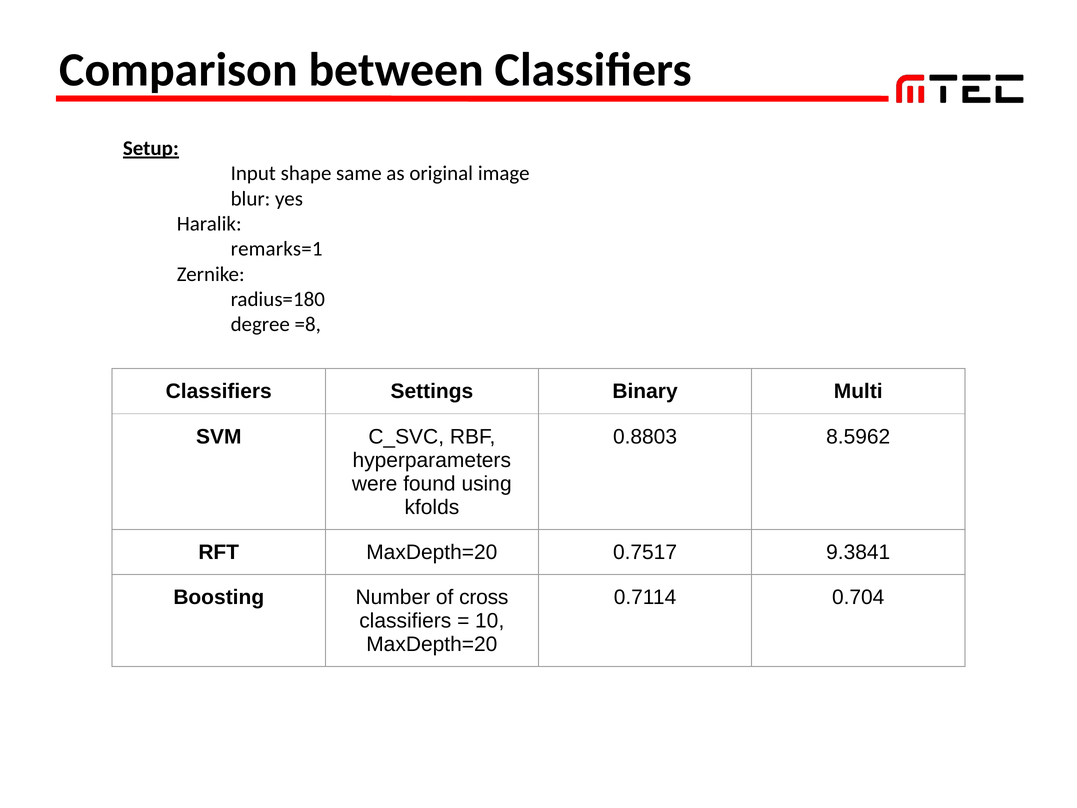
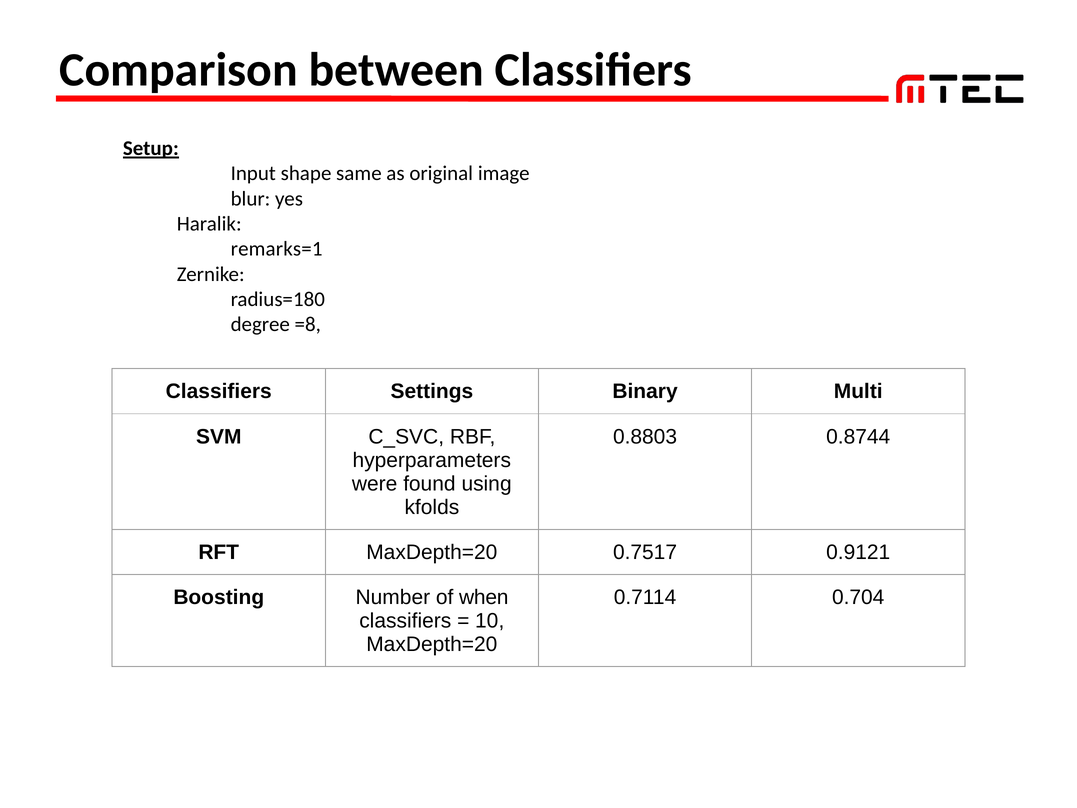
8.5962: 8.5962 -> 0.8744 (858, 436)
9.3841: 9.3841 -> 0.9121 (858, 552)
cross: cross -> when (484, 597)
